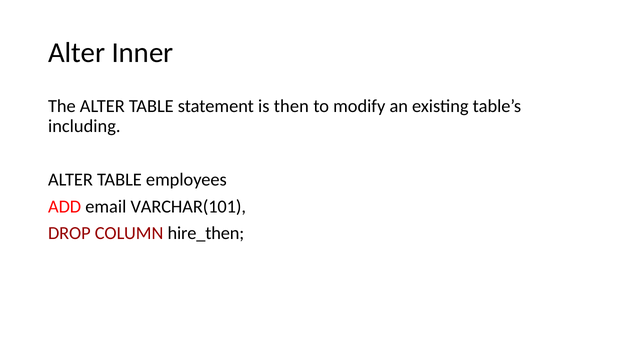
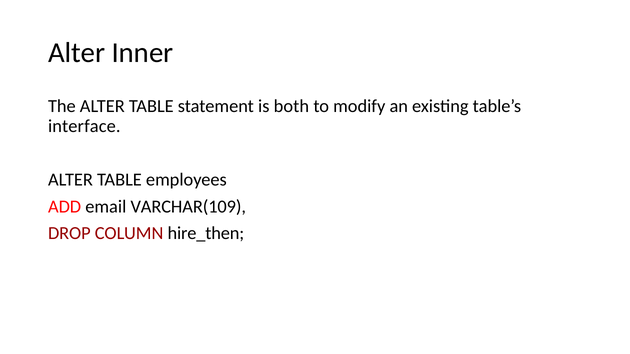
then: then -> both (291, 106)
including: including -> interface (84, 126)
VARCHAR(101: VARCHAR(101 -> VARCHAR(109 (188, 207)
